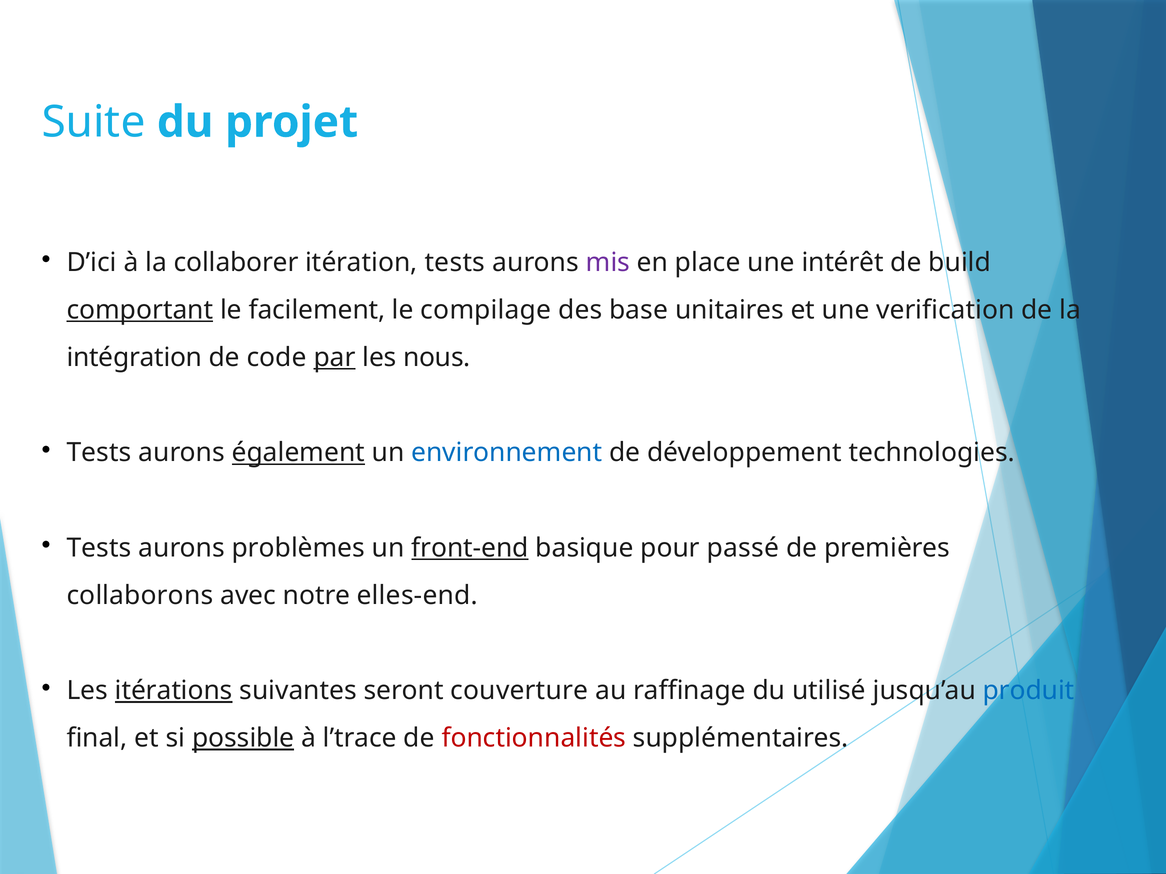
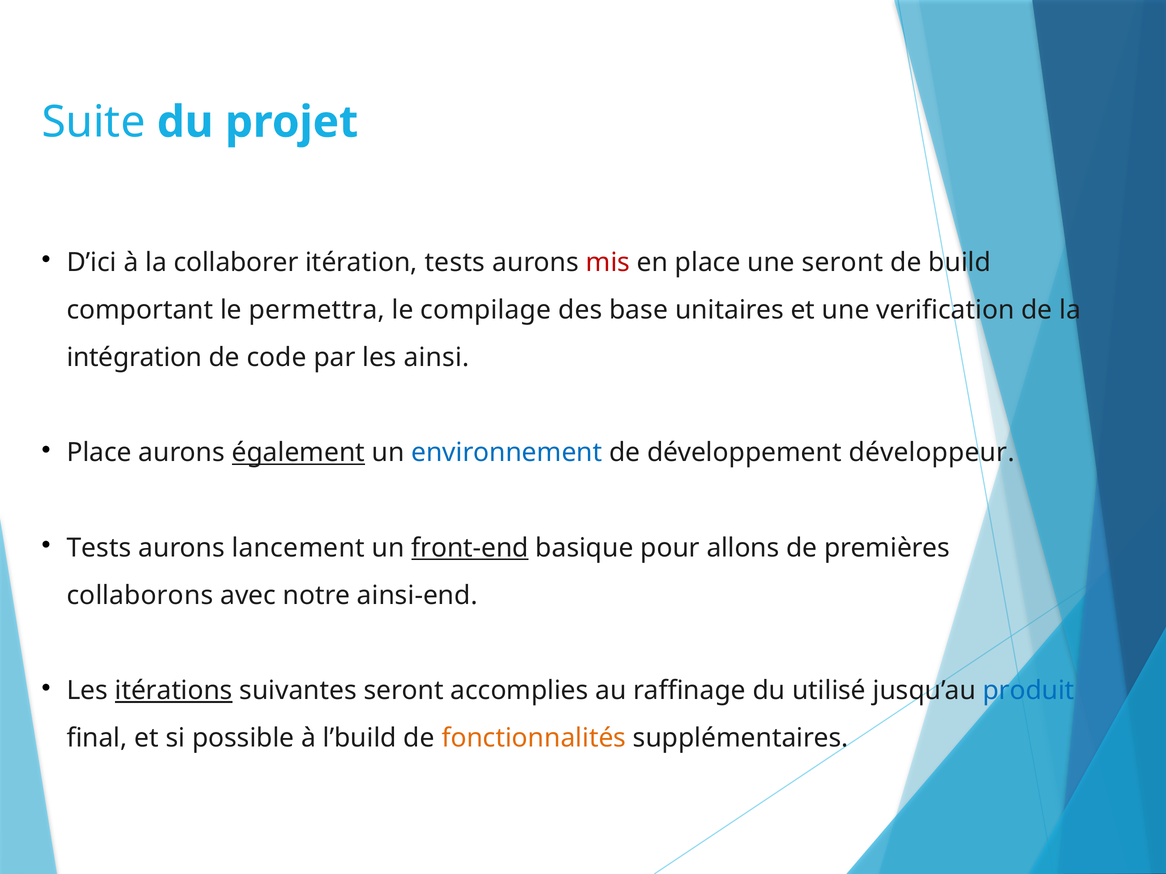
mis colour: purple -> red (608, 263)
une intérêt: intérêt -> seront (843, 263)
comportant underline: present -> none (140, 310)
facilement: facilement -> permettra (317, 310)
par underline: present -> none (334, 358)
nous: nous -> ainsi (437, 358)
Tests: Tests -> Place (99, 453)
technologies: technologies -> développeur (932, 453)
problèmes: problèmes -> lancement (298, 548)
passé: passé -> allons (743, 548)
elles-end: elles-end -> ainsi-end (417, 596)
couverture: couverture -> accomplies (519, 691)
possible underline: present -> none (243, 739)
l’trace: l’trace -> l’build (360, 739)
fonctionnalités colour: red -> orange (534, 739)
